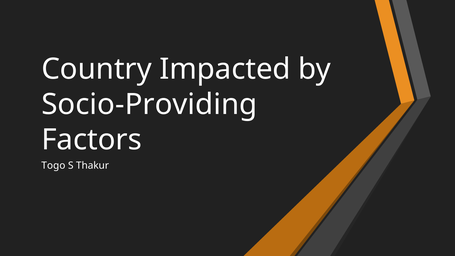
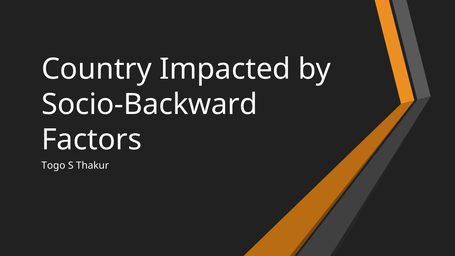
Socio-Providing: Socio-Providing -> Socio-Backward (149, 105)
